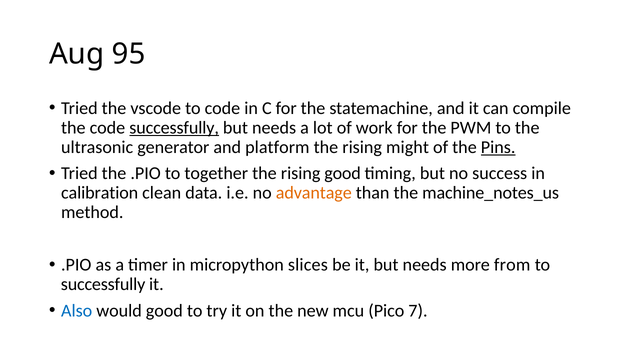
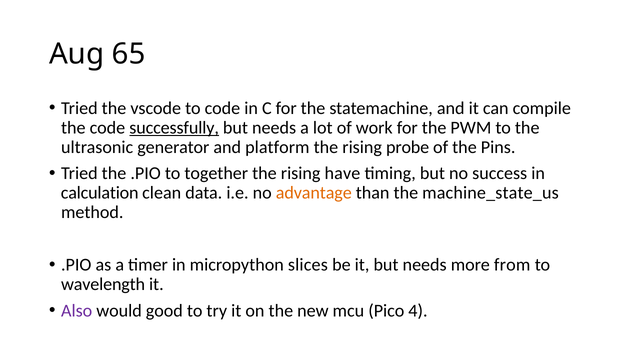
95: 95 -> 65 (129, 54)
might: might -> probe (408, 147)
Pins underline: present -> none (498, 147)
rising good: good -> have (342, 174)
calibration: calibration -> calculation (100, 193)
machine_notes_us: machine_notes_us -> machine_state_us (490, 193)
successfully: successfully -> wavelength (103, 285)
Also colour: blue -> purple (77, 311)
7: 7 -> 4 (418, 311)
